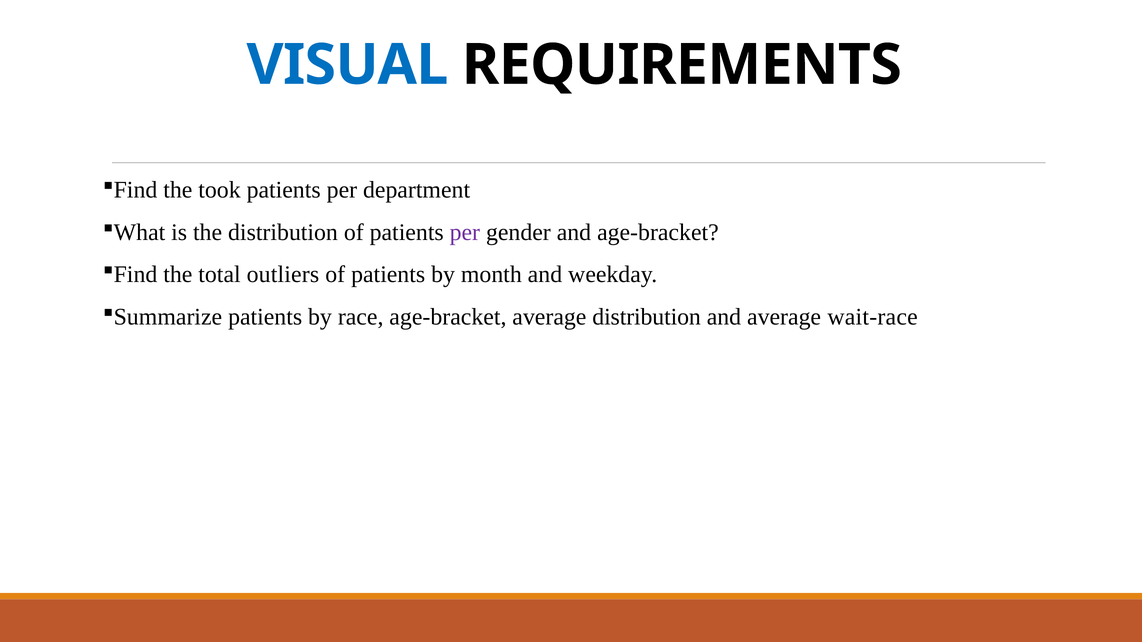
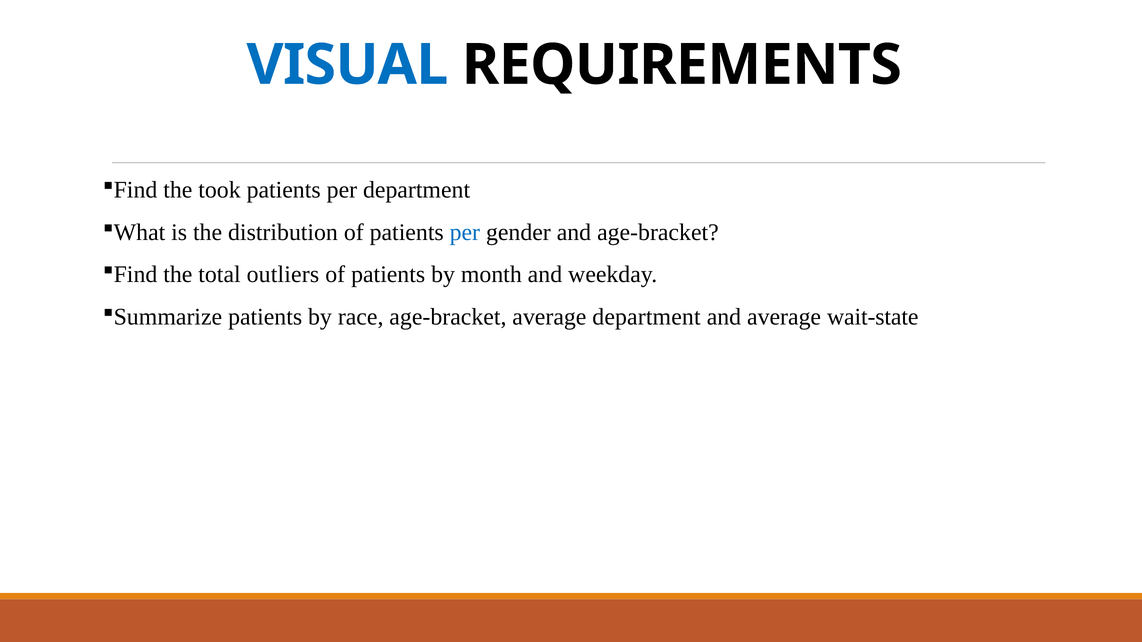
per colour: purple -> blue (465, 232)
average distribution: distribution -> department (646, 317)
wait-race: wait-race -> wait-state (873, 317)
